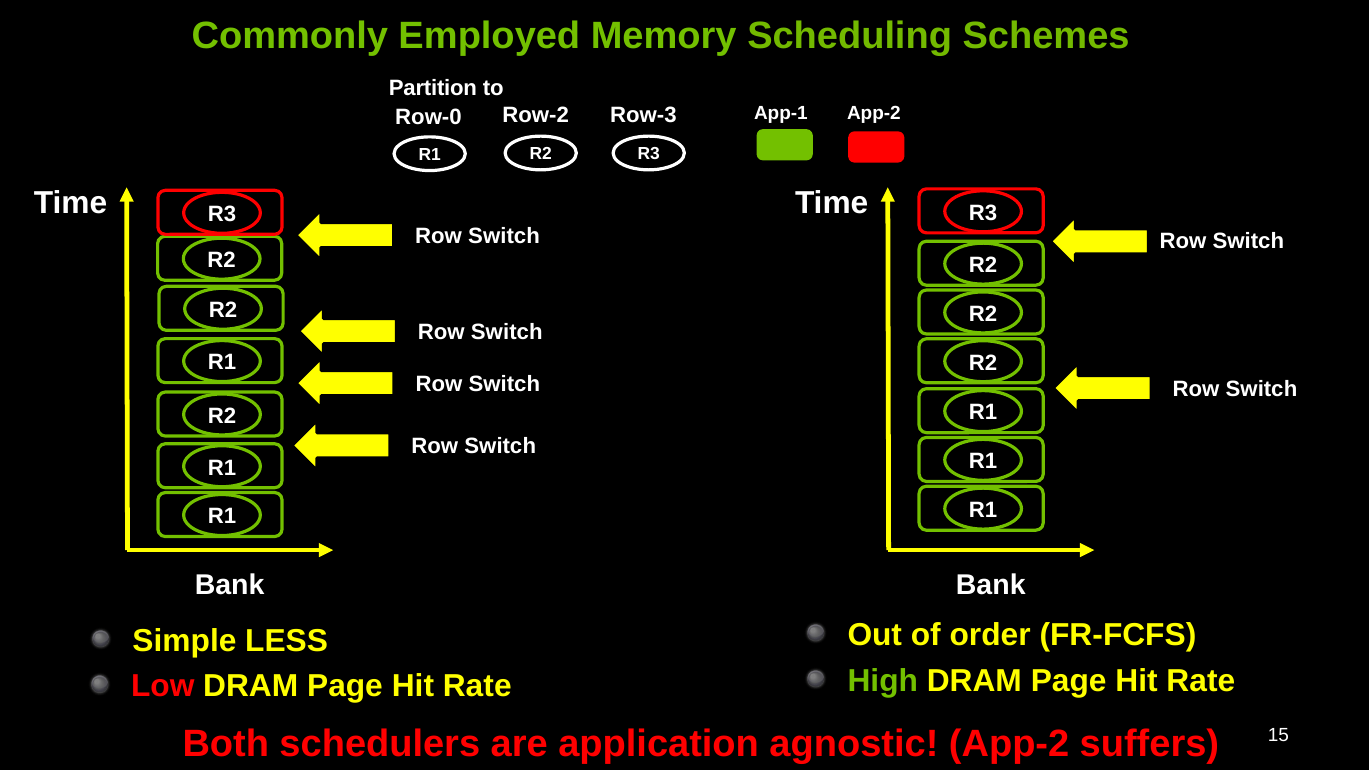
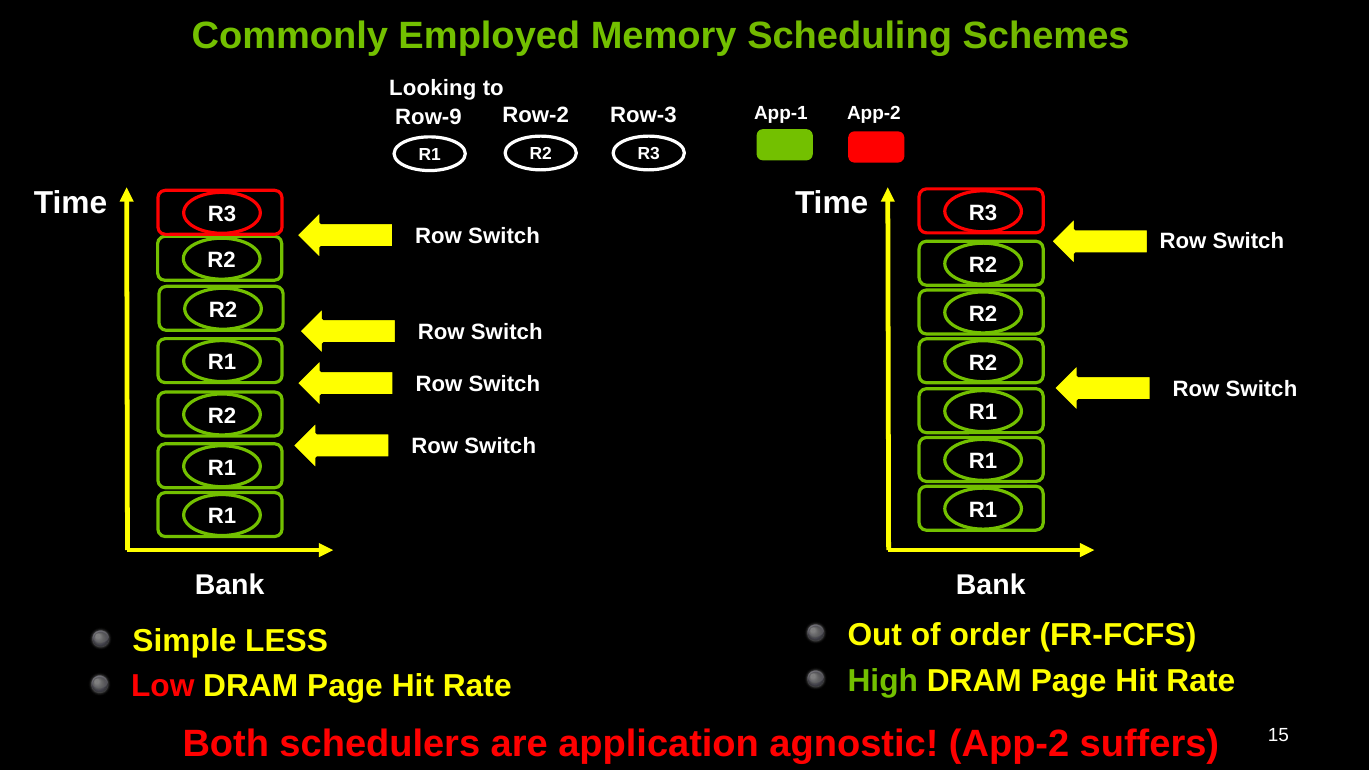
Partition: Partition -> Looking (433, 89)
Row-0: Row-0 -> Row-9 (428, 117)
